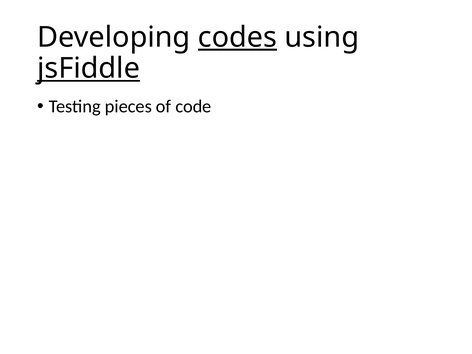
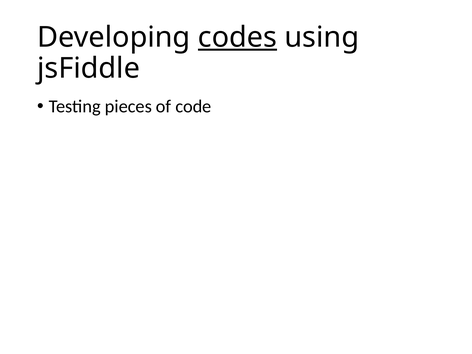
jsFiddle underline: present -> none (89, 68)
